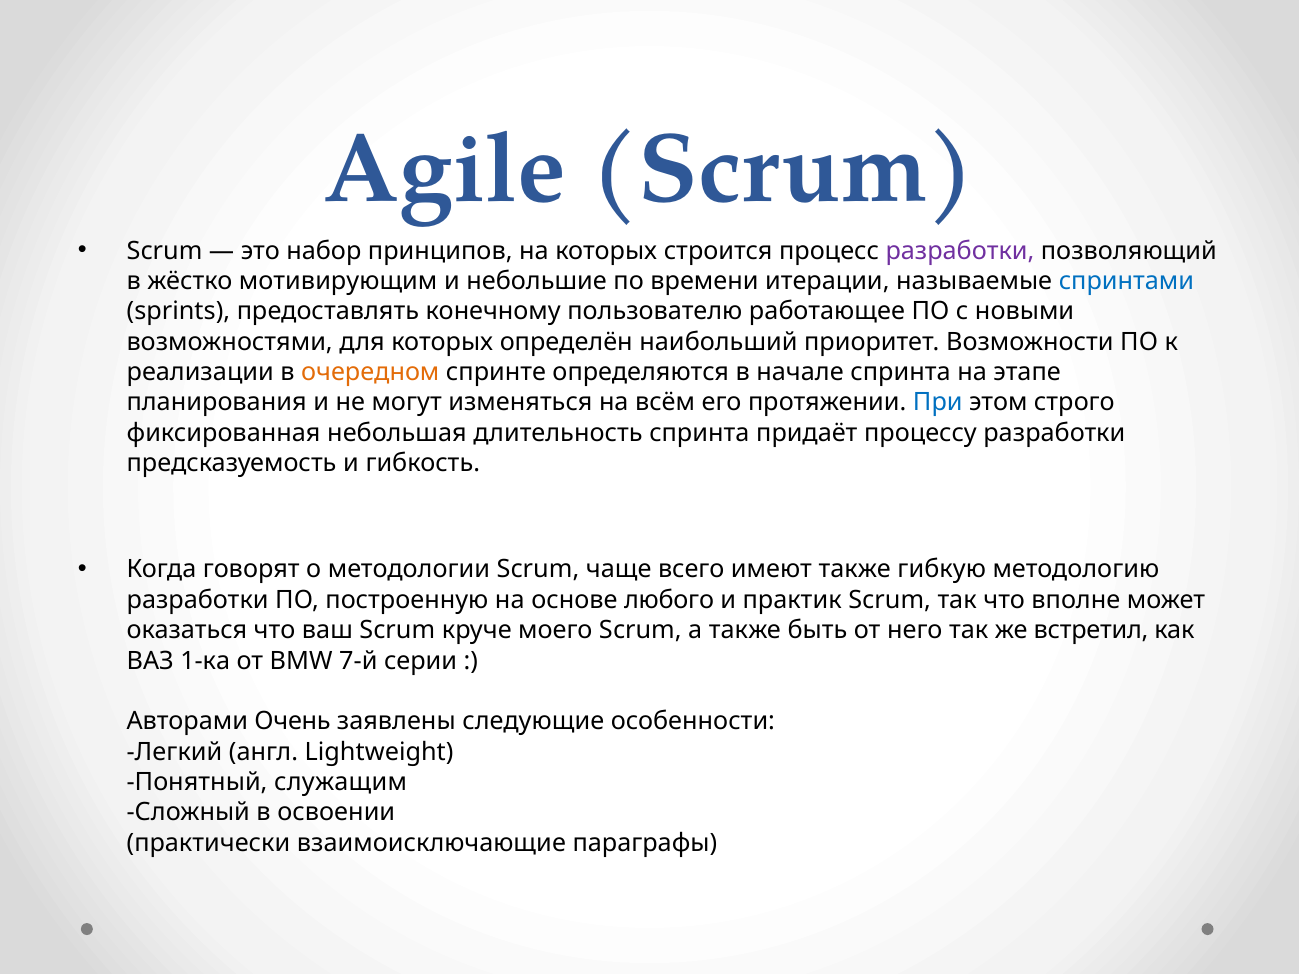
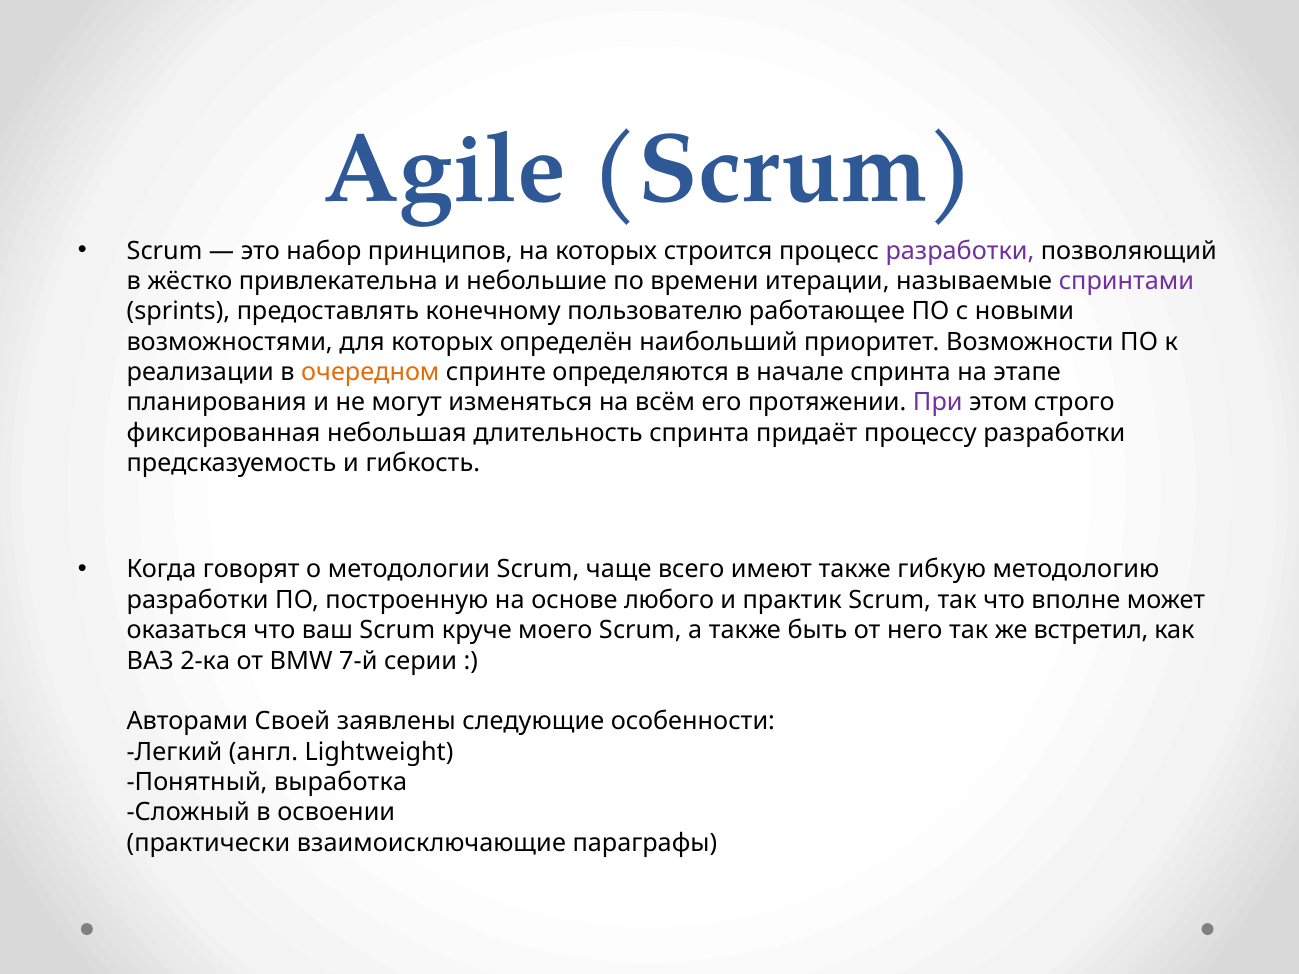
мотивирующим: мотивирующим -> привлекательна (338, 281)
спринтами colour: blue -> purple (1126, 281)
При colour: blue -> purple (938, 403)
1-ка: 1-ка -> 2-ка (205, 661)
Очень: Очень -> Своей (292, 722)
служащим: служащим -> выработка (341, 782)
